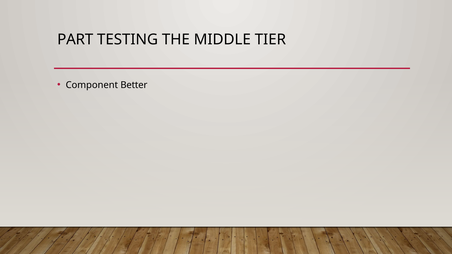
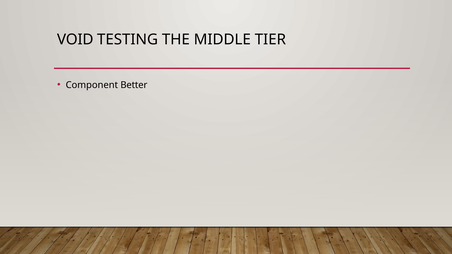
PART: PART -> VOID (75, 40)
